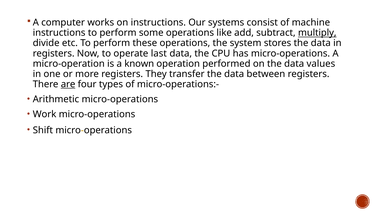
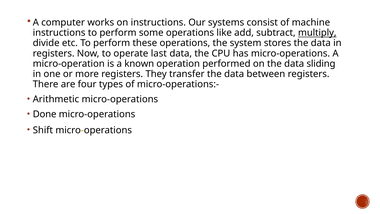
values: values -> sliding (321, 64)
are underline: present -> none (68, 84)
Work: Work -> Done (45, 114)
